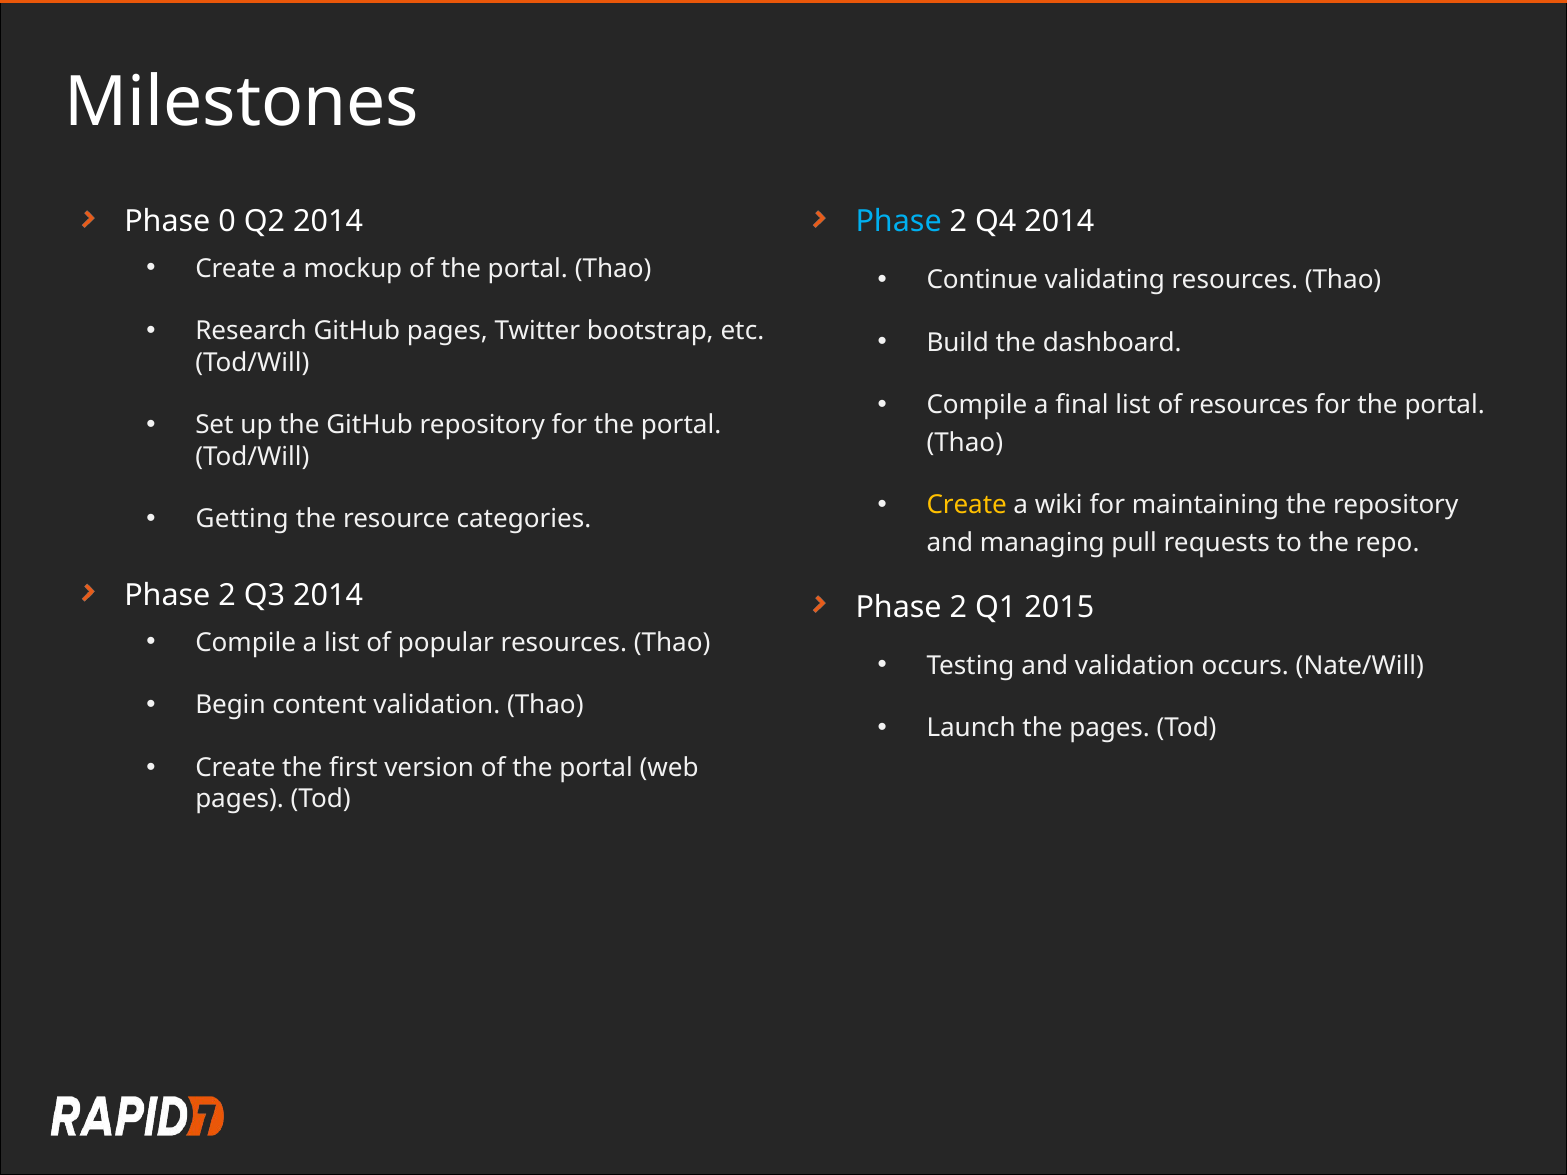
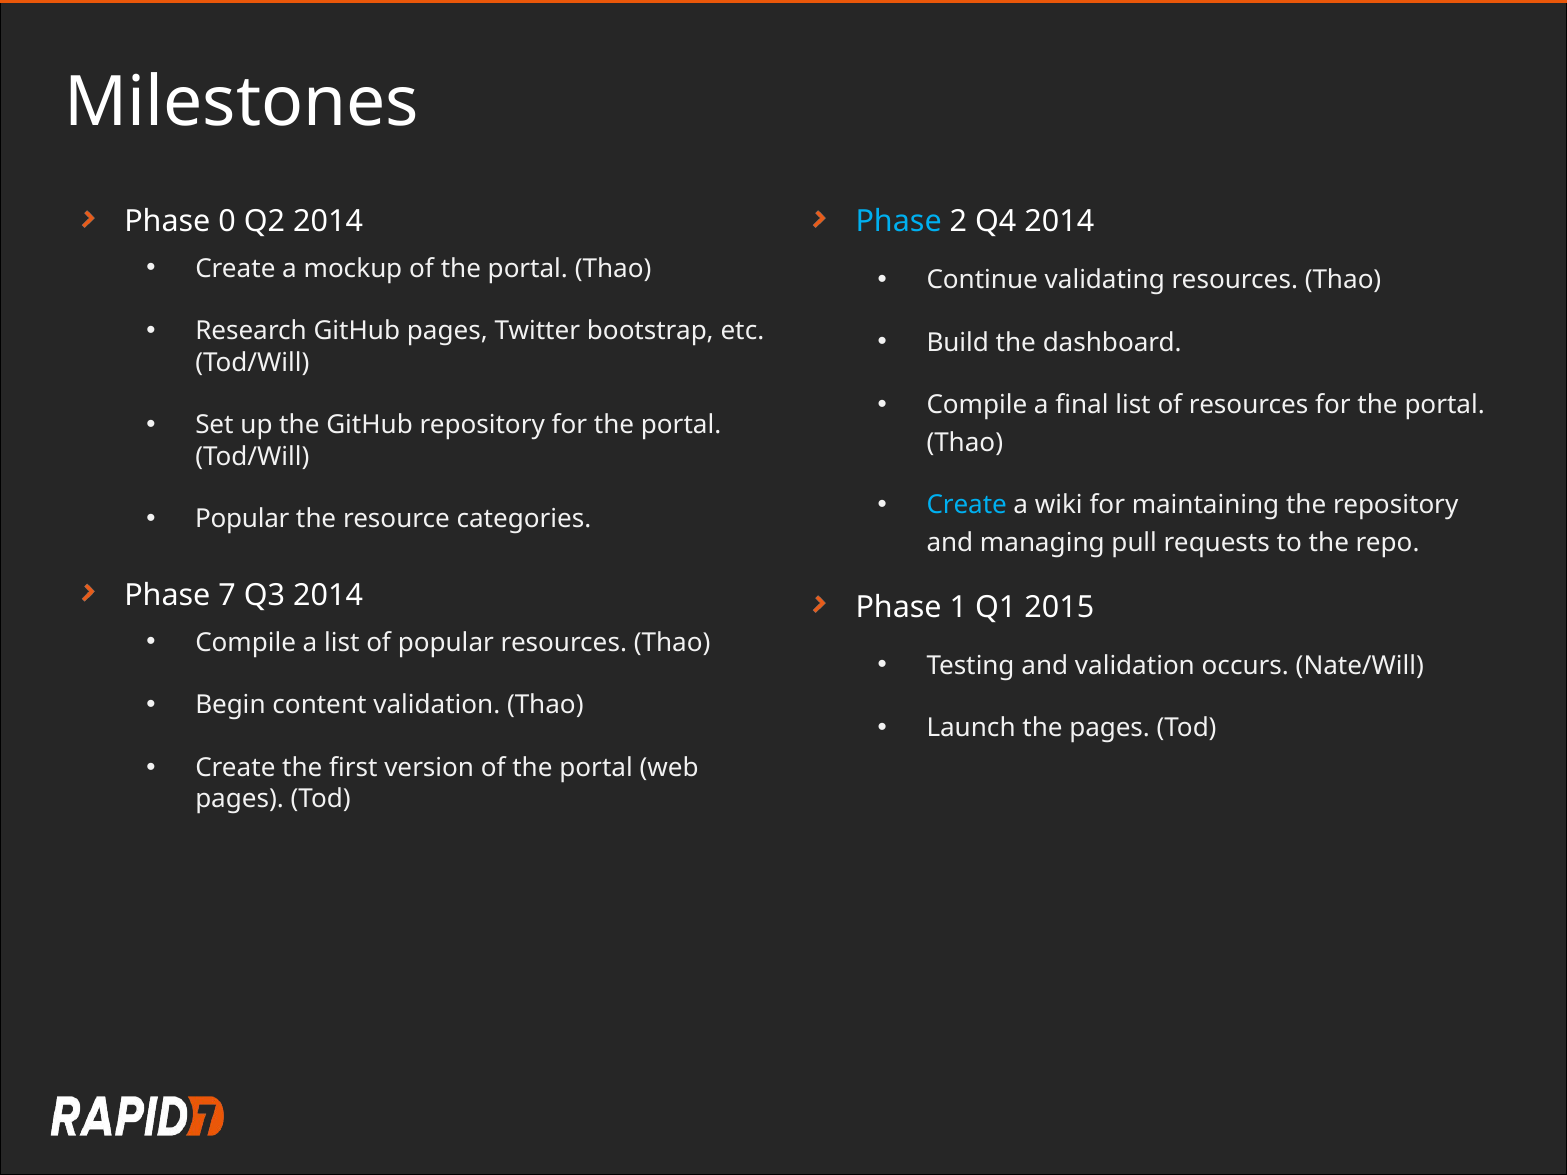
Create colour: yellow -> light blue (967, 505)
Getting: Getting -> Popular (242, 519)
2: 2 -> 7 (227, 596)
2: 2 -> 1 (958, 607)
